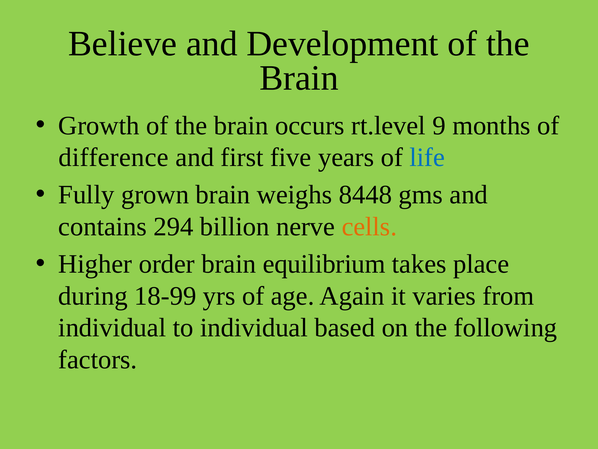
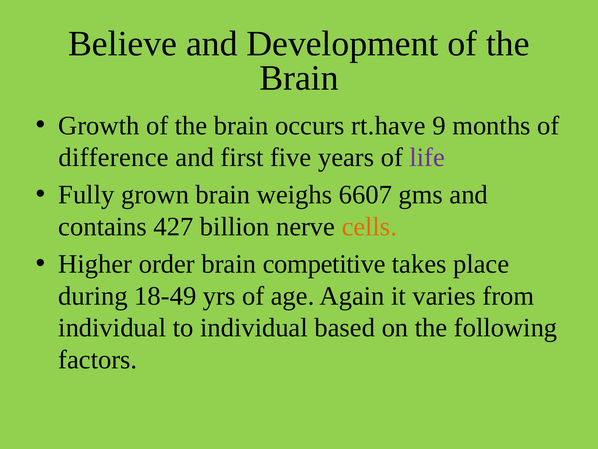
rt.level: rt.level -> rt.have (388, 125)
life colour: blue -> purple (427, 157)
8448: 8448 -> 6607 (365, 195)
294: 294 -> 427 (173, 226)
equilibrium: equilibrium -> competitive (324, 264)
18-99: 18-99 -> 18-49 (165, 296)
